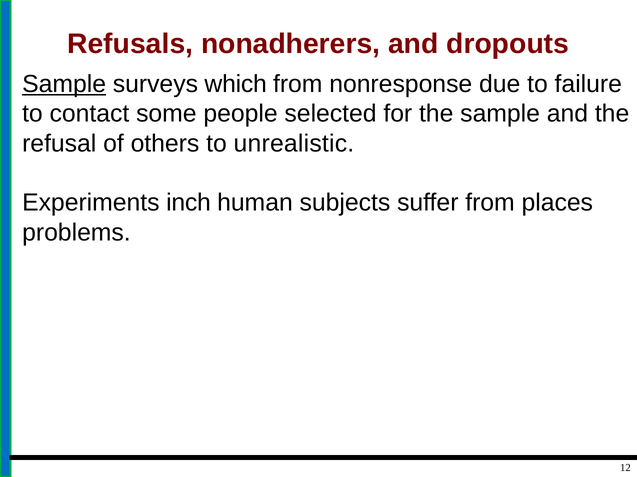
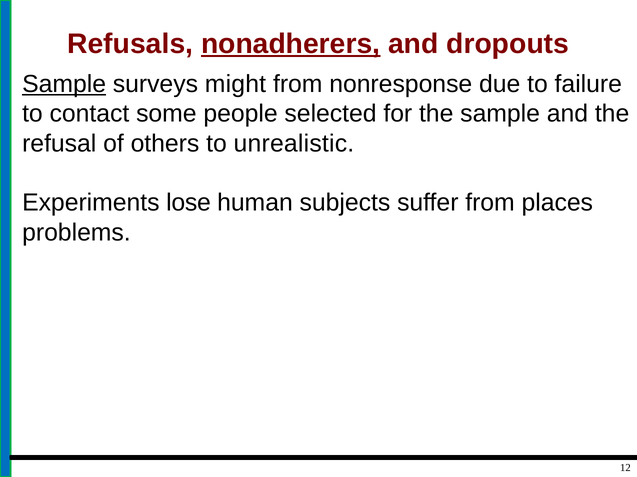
nonadherers underline: none -> present (291, 44)
which: which -> might (235, 84)
inch: inch -> lose (188, 203)
